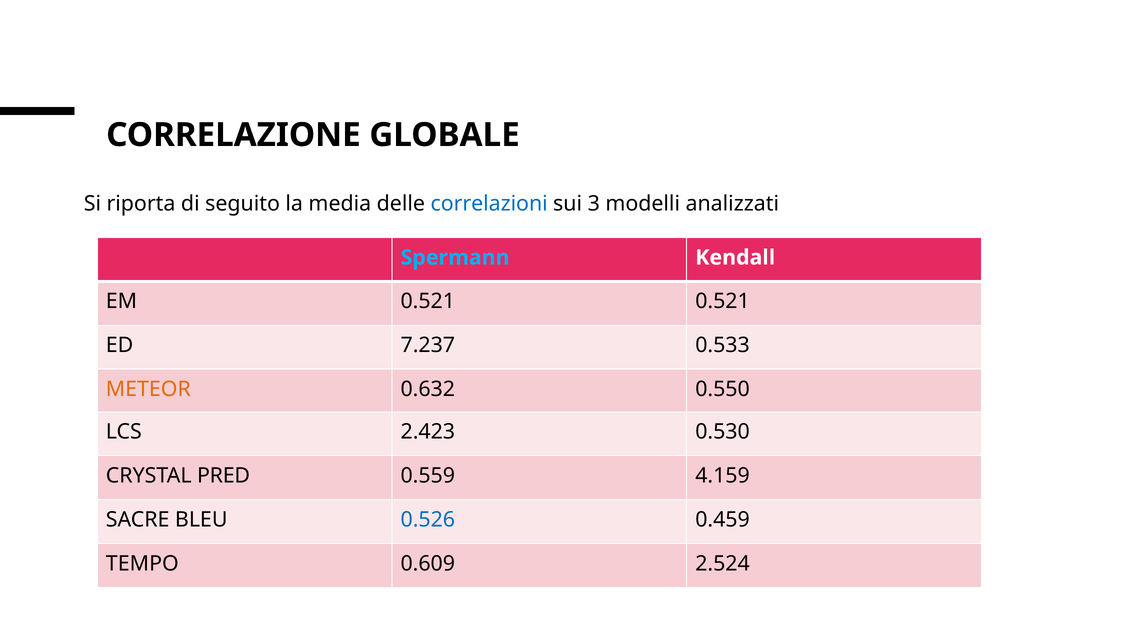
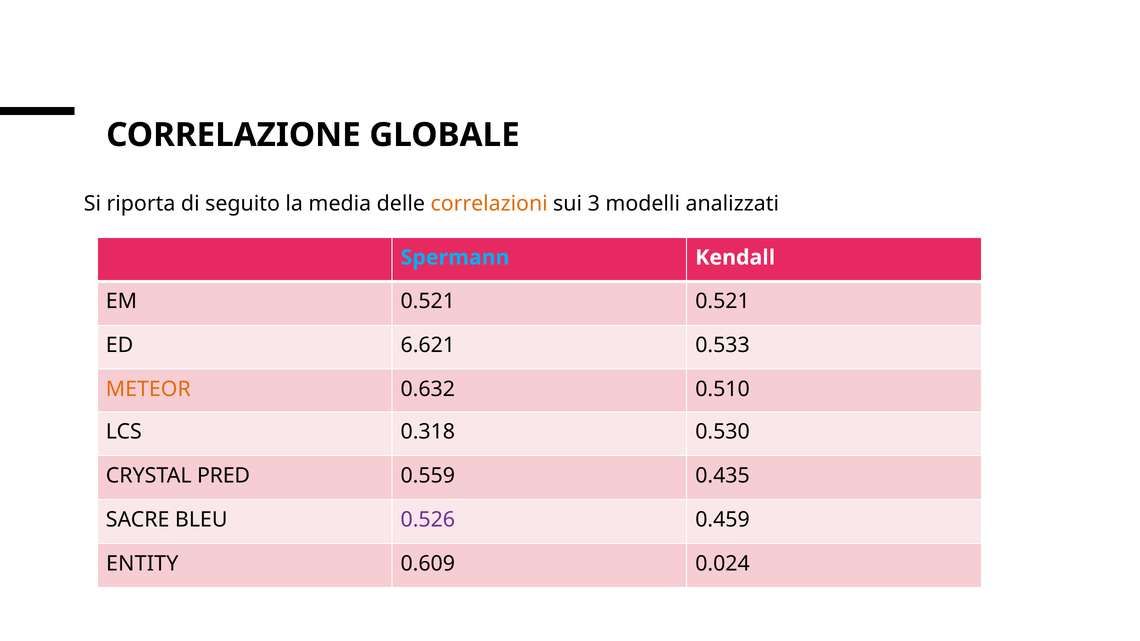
correlazioni colour: blue -> orange (489, 204)
7.237: 7.237 -> 6.621 (428, 345)
0.550: 0.550 -> 0.510 (723, 389)
2.423: 2.423 -> 0.318 (428, 432)
4.159: 4.159 -> 0.435 (723, 476)
0.526 colour: blue -> purple (428, 520)
TEMPO: TEMPO -> ENTITY (142, 564)
2.524: 2.524 -> 0.024 (723, 564)
